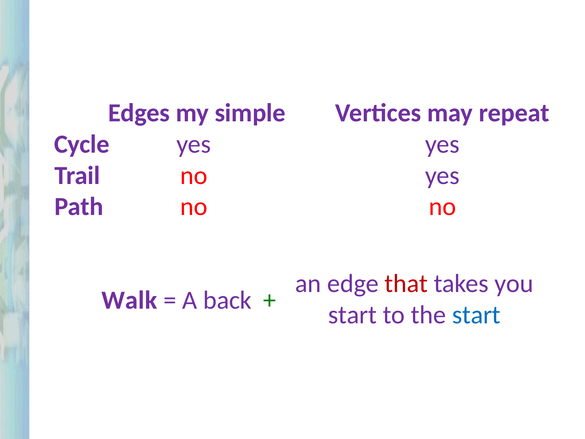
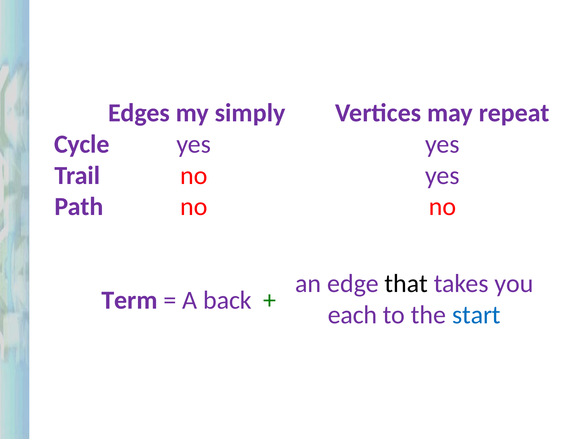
simple: simple -> simply (250, 113)
that colour: red -> black (406, 284)
Walk: Walk -> Term (130, 300)
start: start -> each (353, 315)
